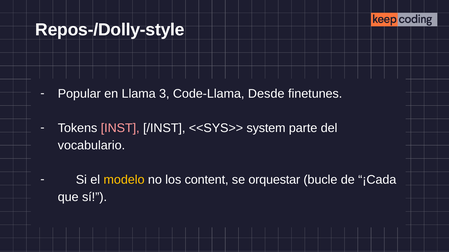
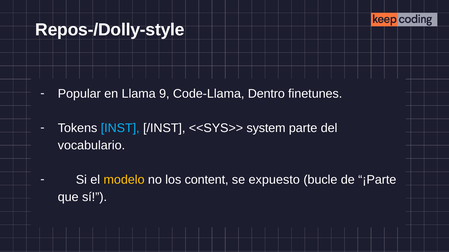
3: 3 -> 9 (164, 94)
Desde: Desde -> Dentro (266, 94)
INST colour: pink -> light blue (120, 128)
orquestar: orquestar -> expuesto (274, 180)
¡Cada: ¡Cada -> ¡Parte (377, 180)
